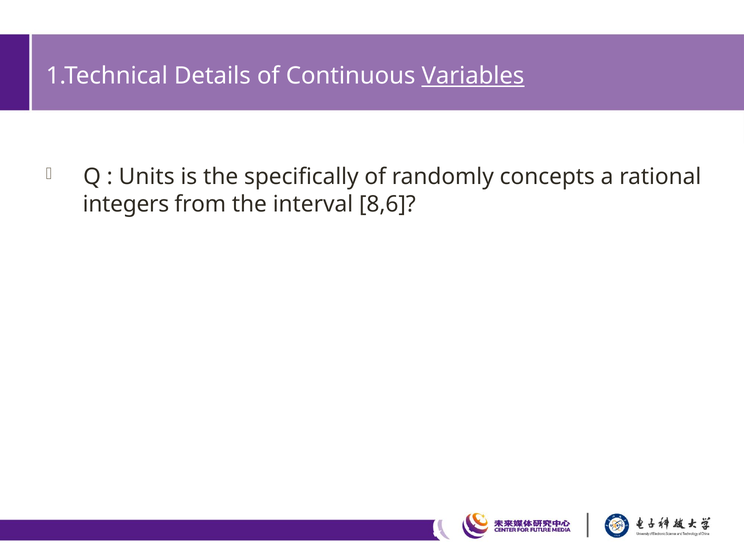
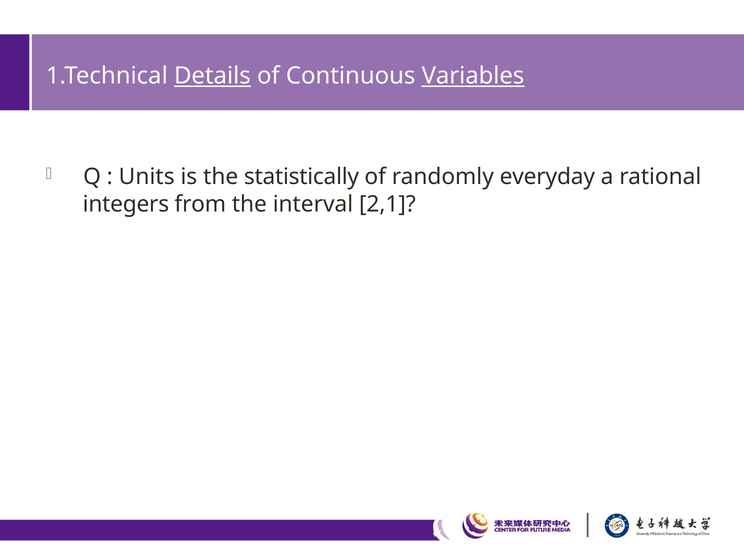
Details underline: none -> present (212, 76)
specifically: specifically -> statistically (301, 177)
concepts: concepts -> everyday (547, 177)
8,6: 8,6 -> 2,1 (387, 204)
